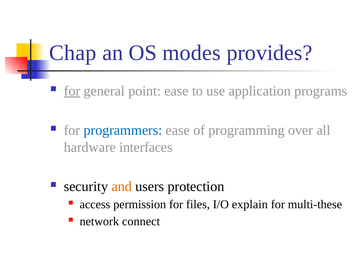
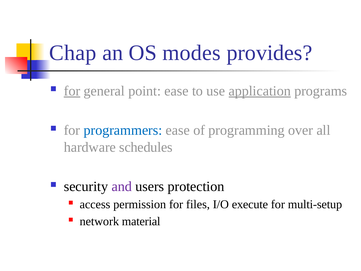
application underline: none -> present (260, 91)
interfaces: interfaces -> schedules (146, 147)
and colour: orange -> purple (122, 186)
explain: explain -> execute (250, 204)
multi-these: multi-these -> multi-setup (315, 204)
connect: connect -> material (141, 221)
